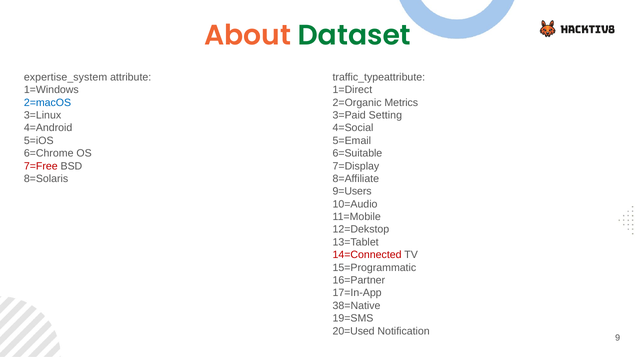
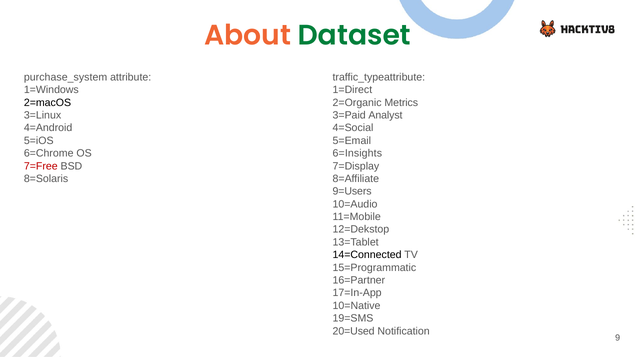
expertise_system: expertise_system -> purchase_system (66, 77)
2=macOS colour: blue -> black (48, 103)
Setting: Setting -> Analyst (385, 115)
6=Suitable: 6=Suitable -> 6=Insights (357, 153)
14=Connected colour: red -> black (367, 255)
38=Native: 38=Native -> 10=Native (357, 306)
